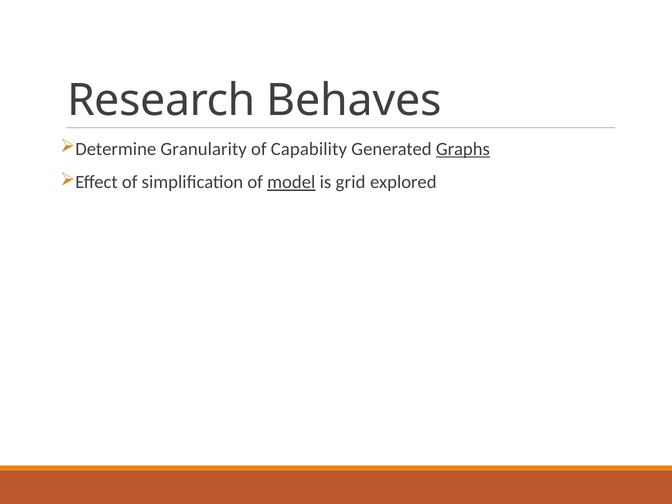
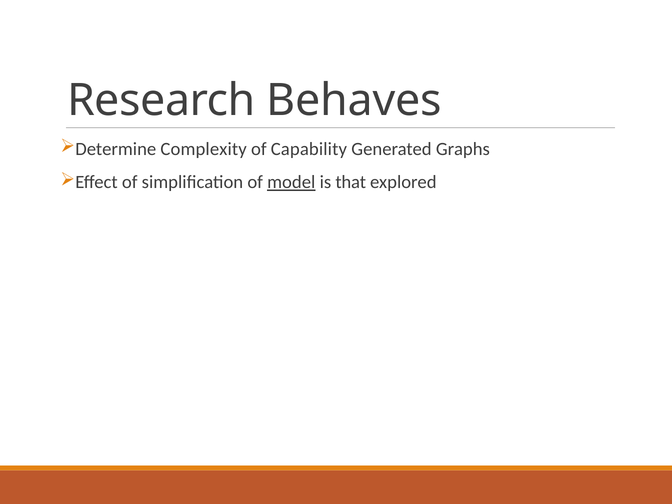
Granularity: Granularity -> Complexity (204, 149)
Graphs underline: present -> none (463, 149)
grid: grid -> that (351, 182)
